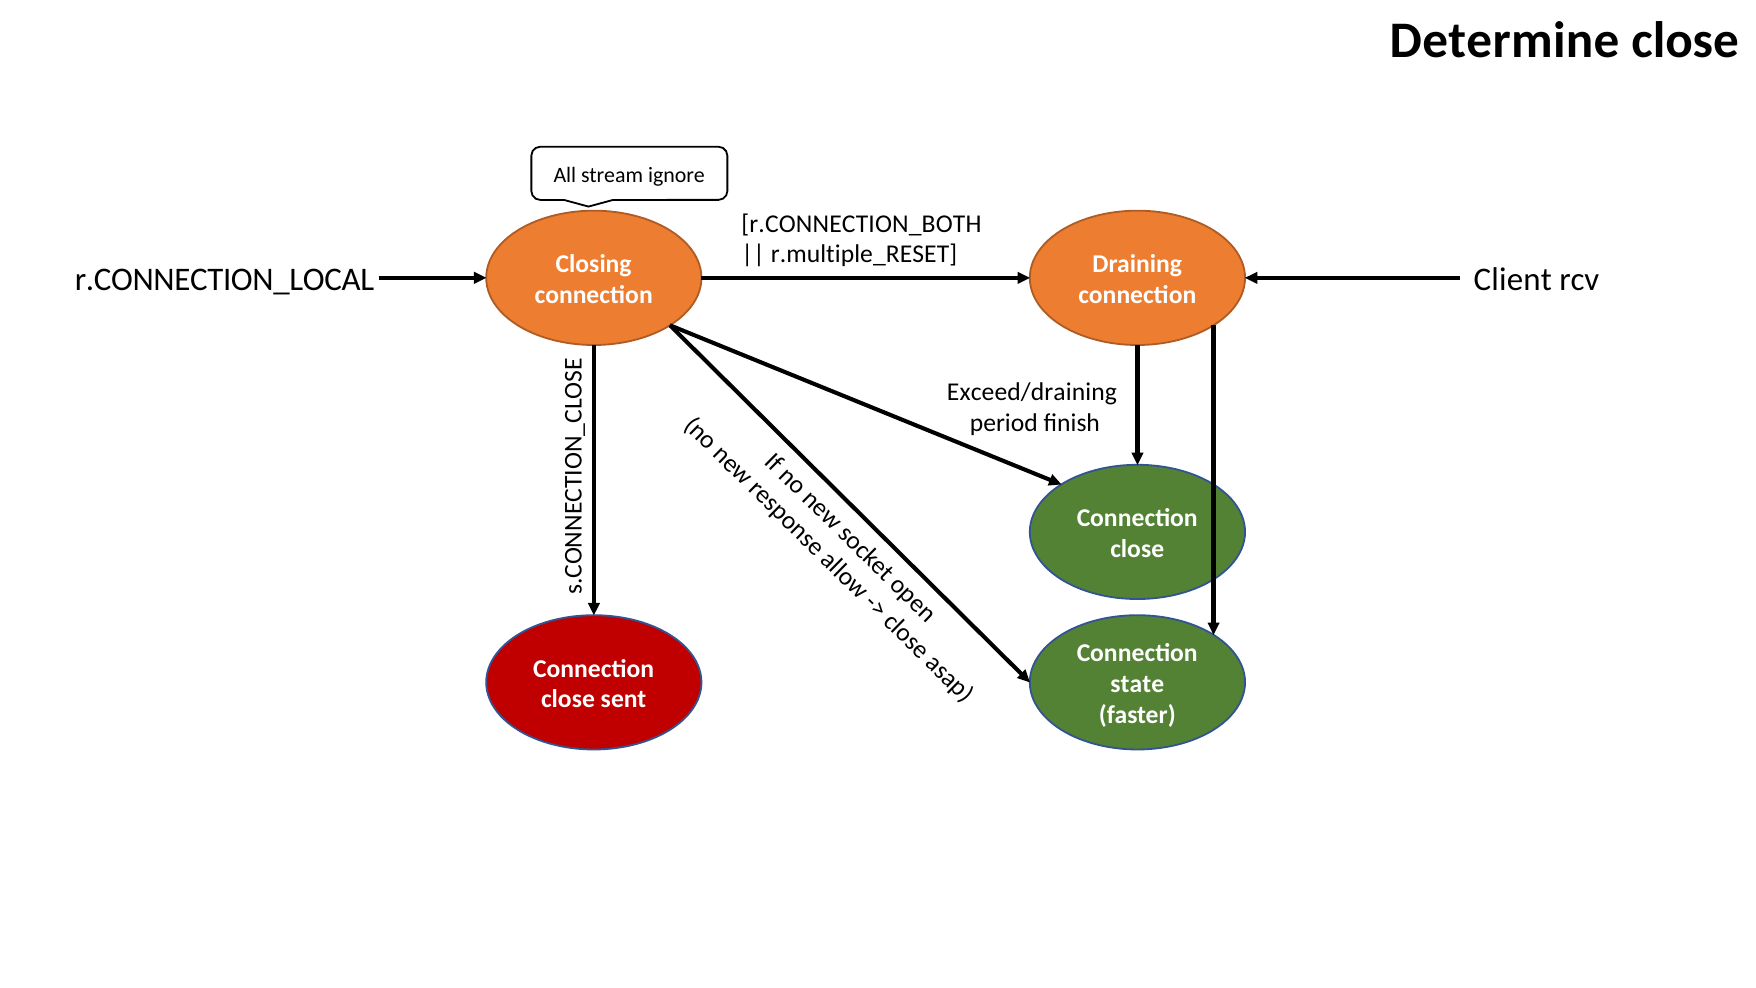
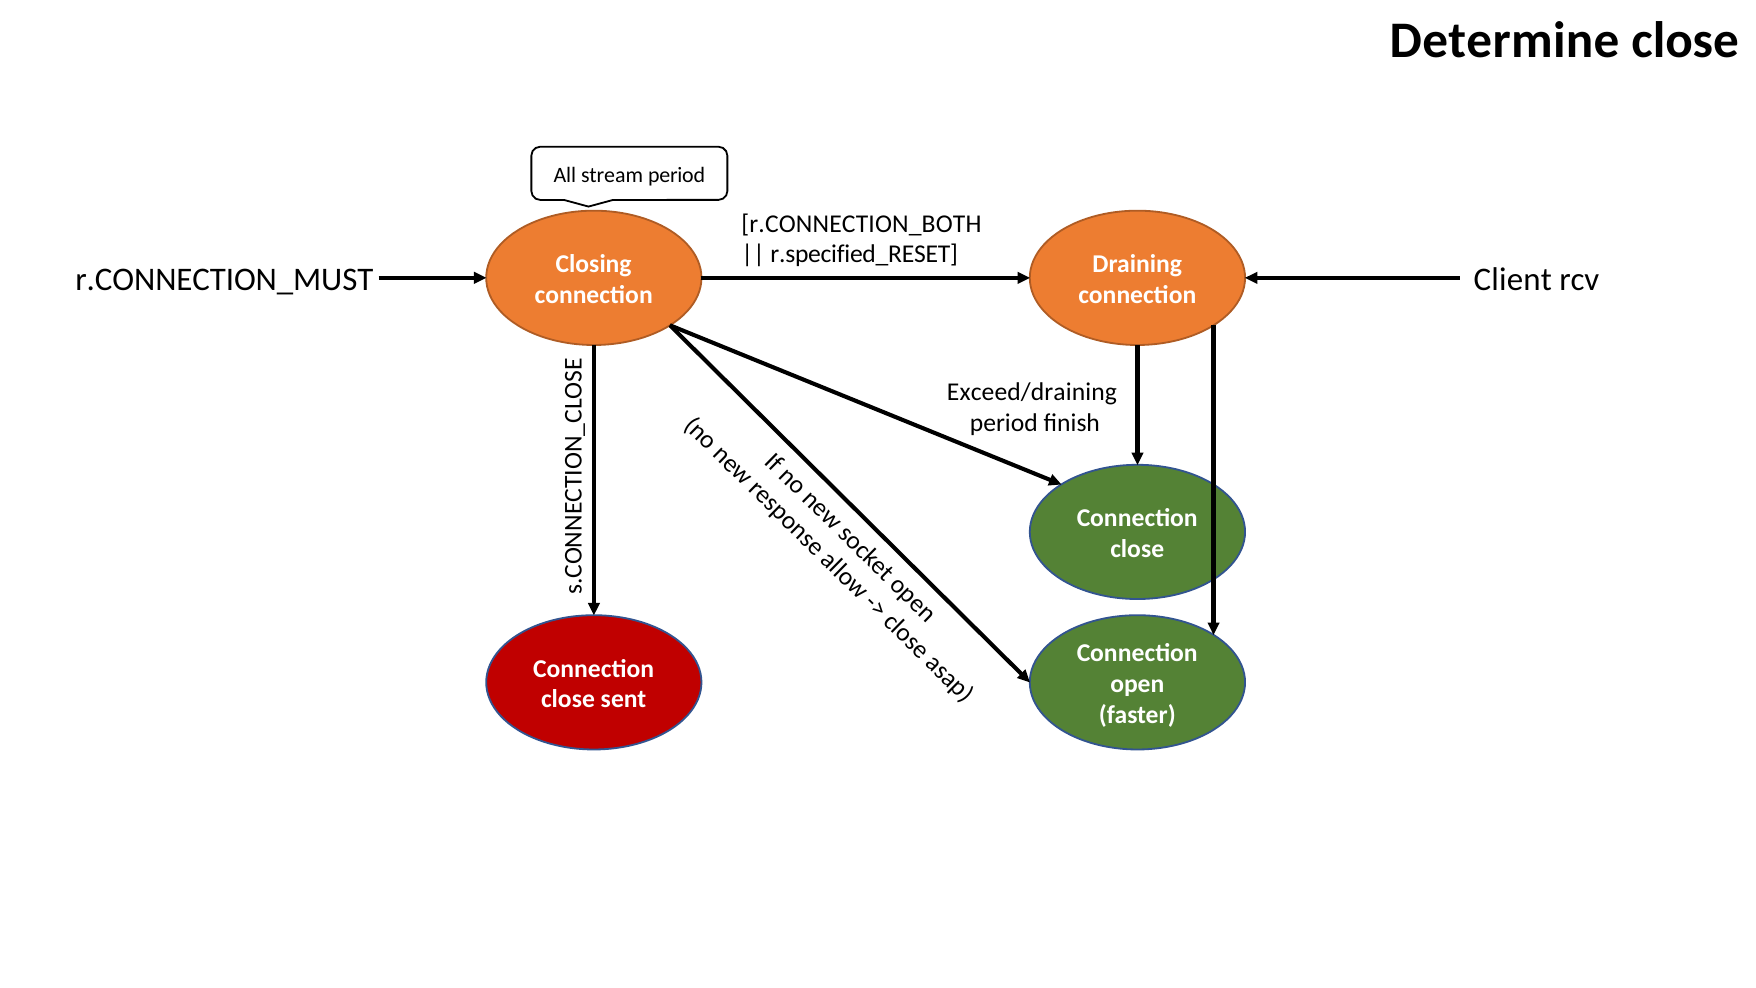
stream ignore: ignore -> period (677, 175)
r.multiple_RESET: r.multiple_RESET -> r.specified_RESET (864, 254)
r.CONNECTION_LOCAL: r.CONNECTION_LOCAL -> r.CONNECTION_MUST (224, 280)
state: state -> open (1137, 684)
